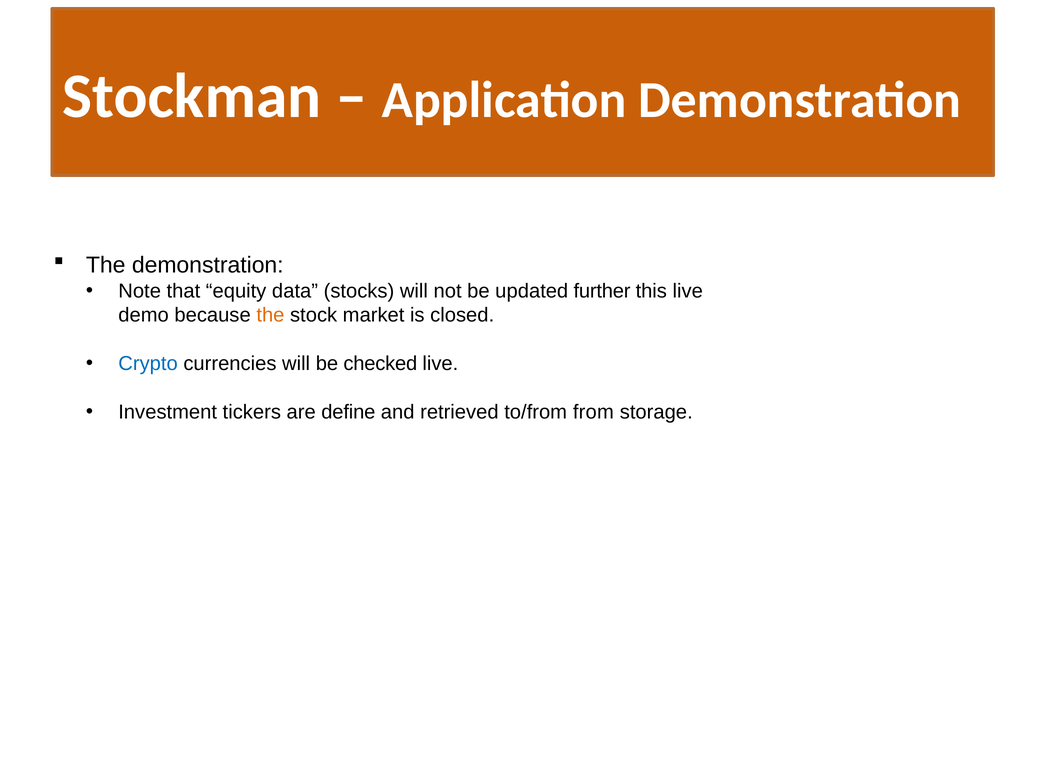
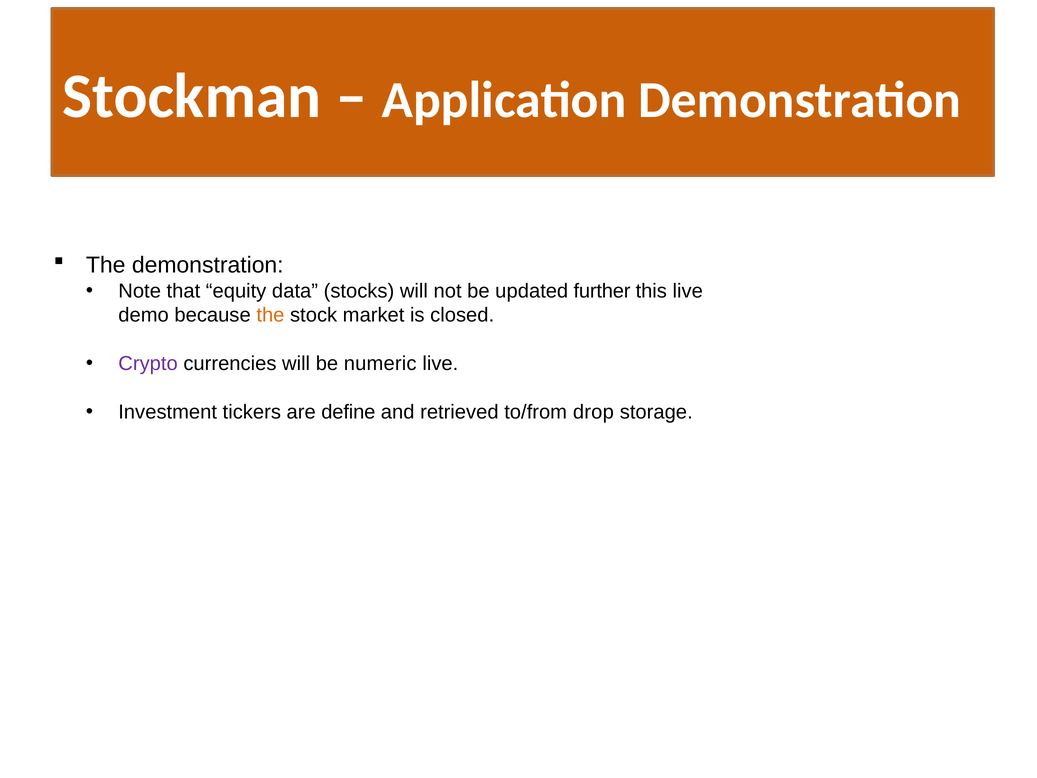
Crypto colour: blue -> purple (148, 364)
checked: checked -> numeric (380, 364)
from: from -> drop (593, 412)
